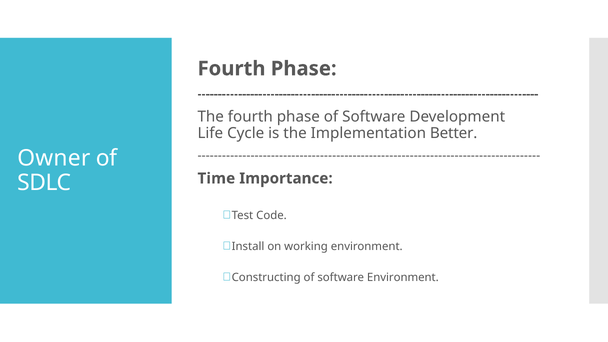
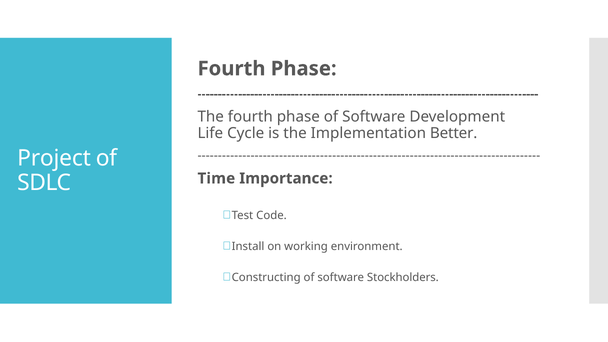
Owner: Owner -> Project (54, 158)
software Environment: Environment -> Stockholders (403, 278)
